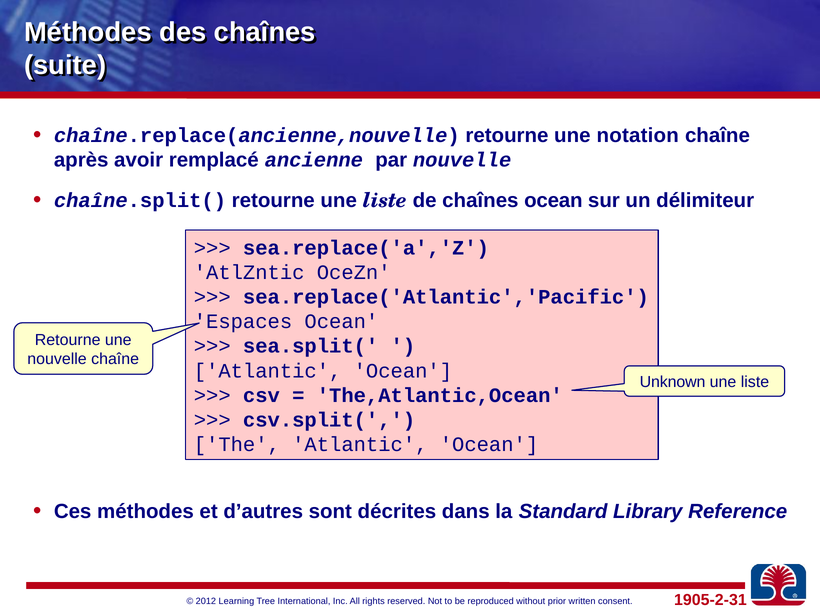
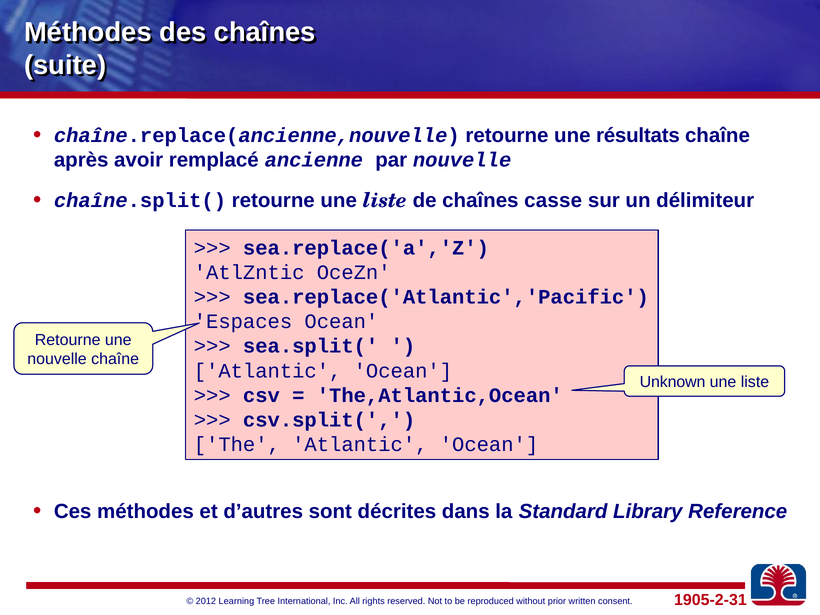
notation: notation -> résultats (638, 136)
chaînes ocean: ocean -> casse (553, 201)
